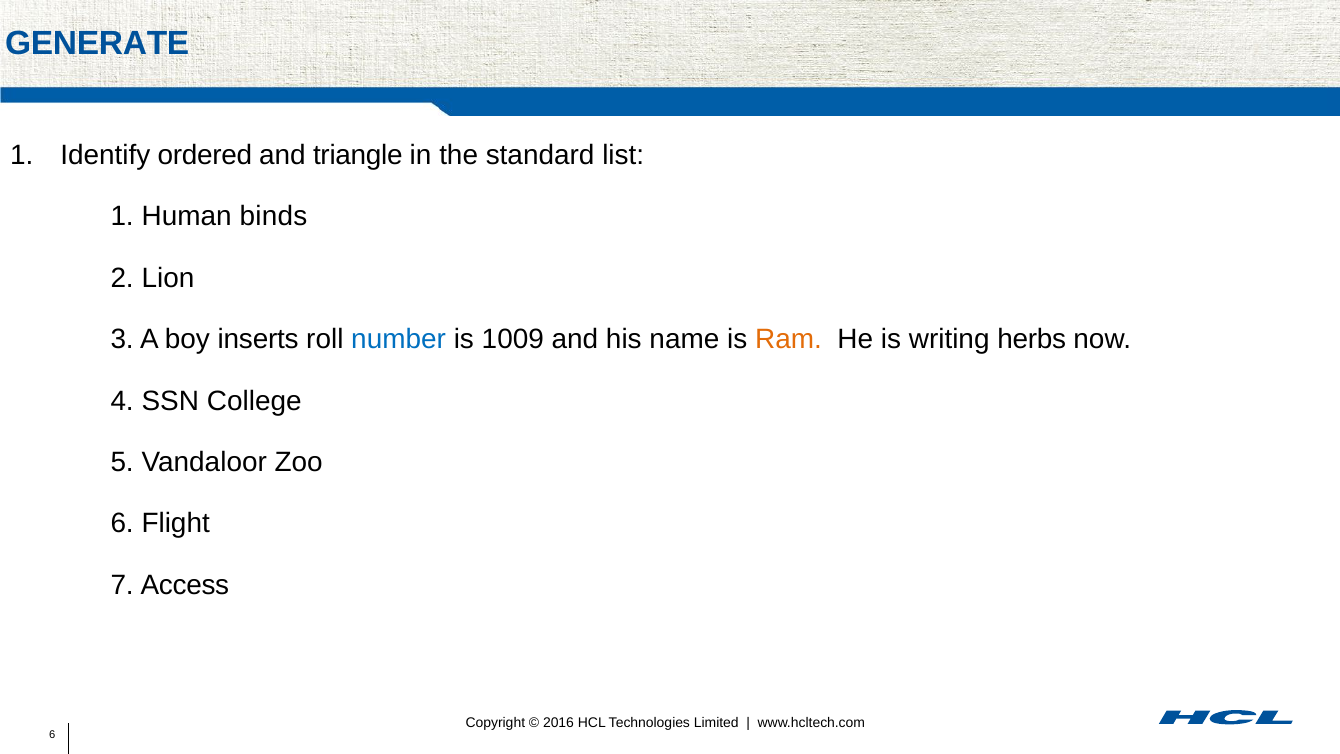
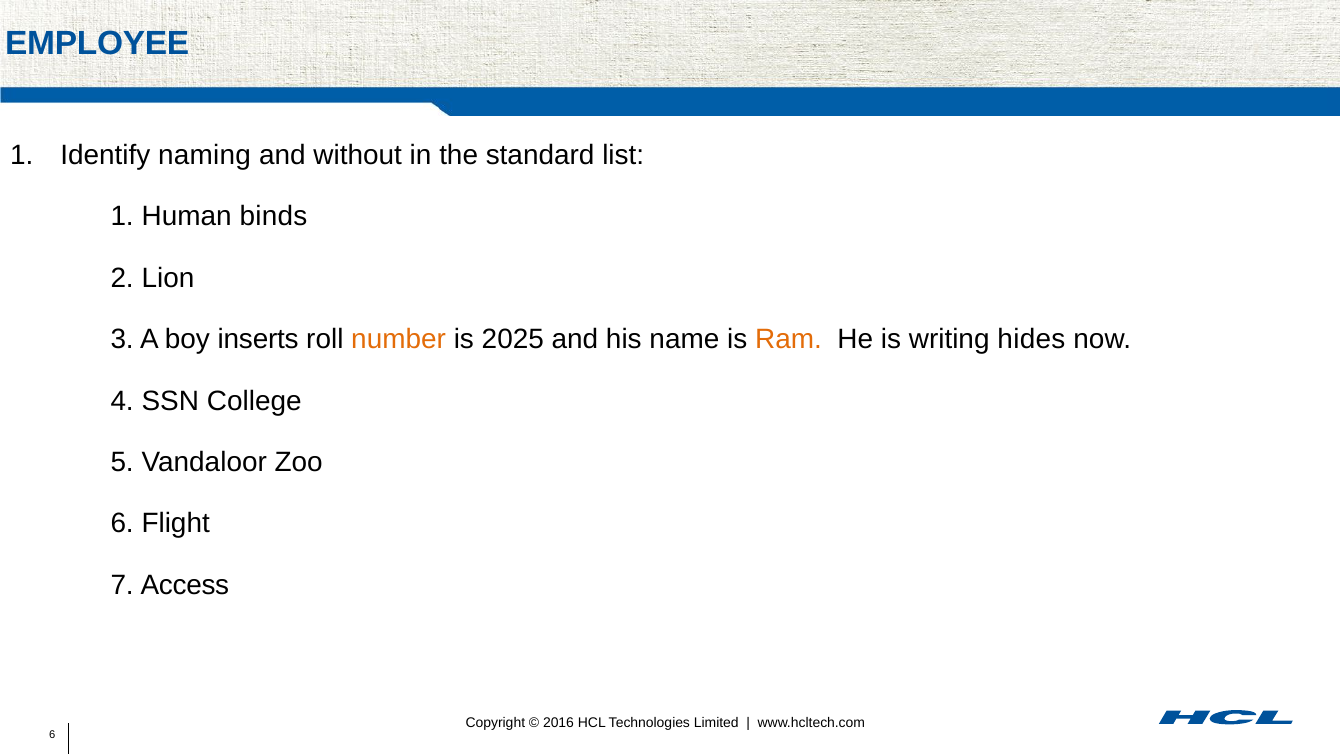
GENERATE: GENERATE -> EMPLOYEE (97, 44)
ordered: ordered -> naming (205, 155)
triangle: triangle -> without (358, 155)
number colour: blue -> orange (399, 339)
1009: 1009 -> 2025 (513, 339)
herbs: herbs -> hides (1031, 339)
